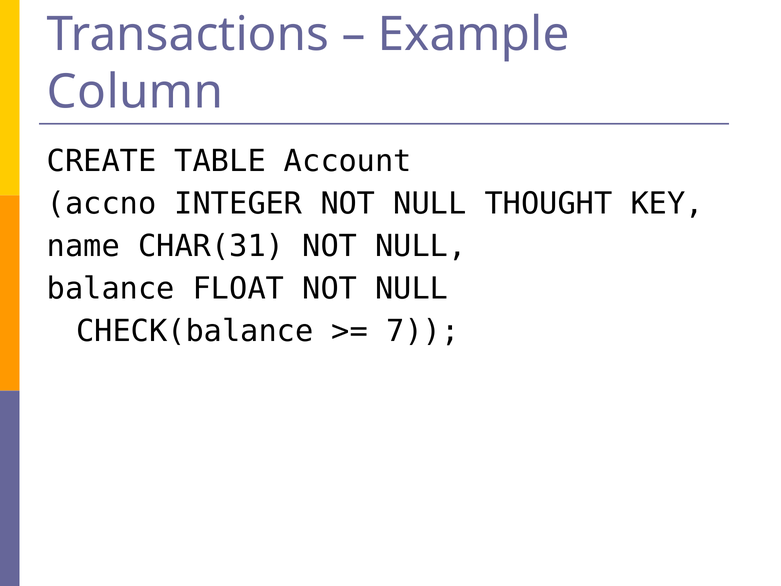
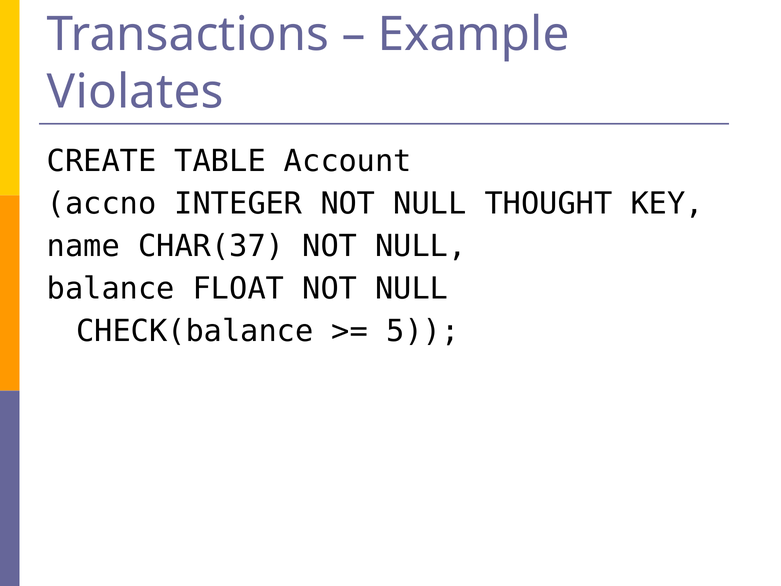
Column: Column -> Violates (135, 92)
CHAR(31: CHAR(31 -> CHAR(37 (211, 246)
7: 7 -> 5 (423, 331)
